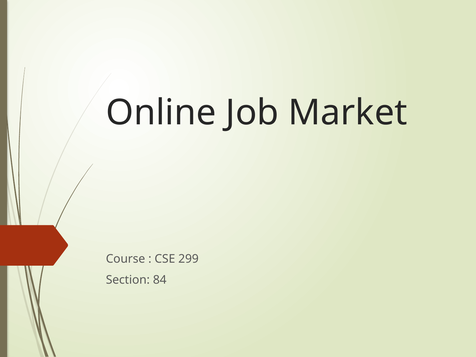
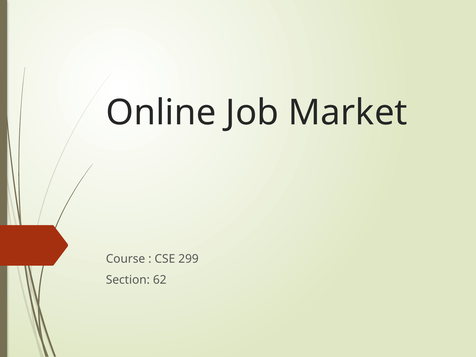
84: 84 -> 62 (160, 280)
